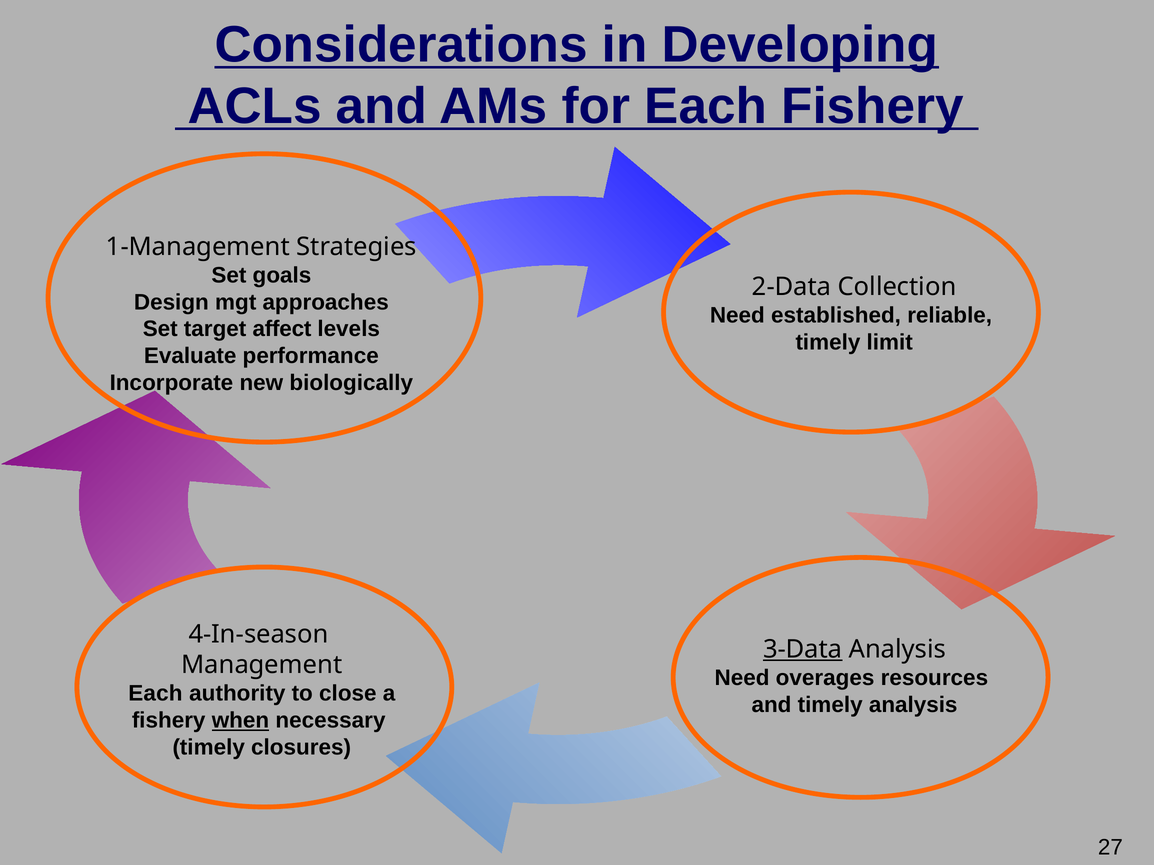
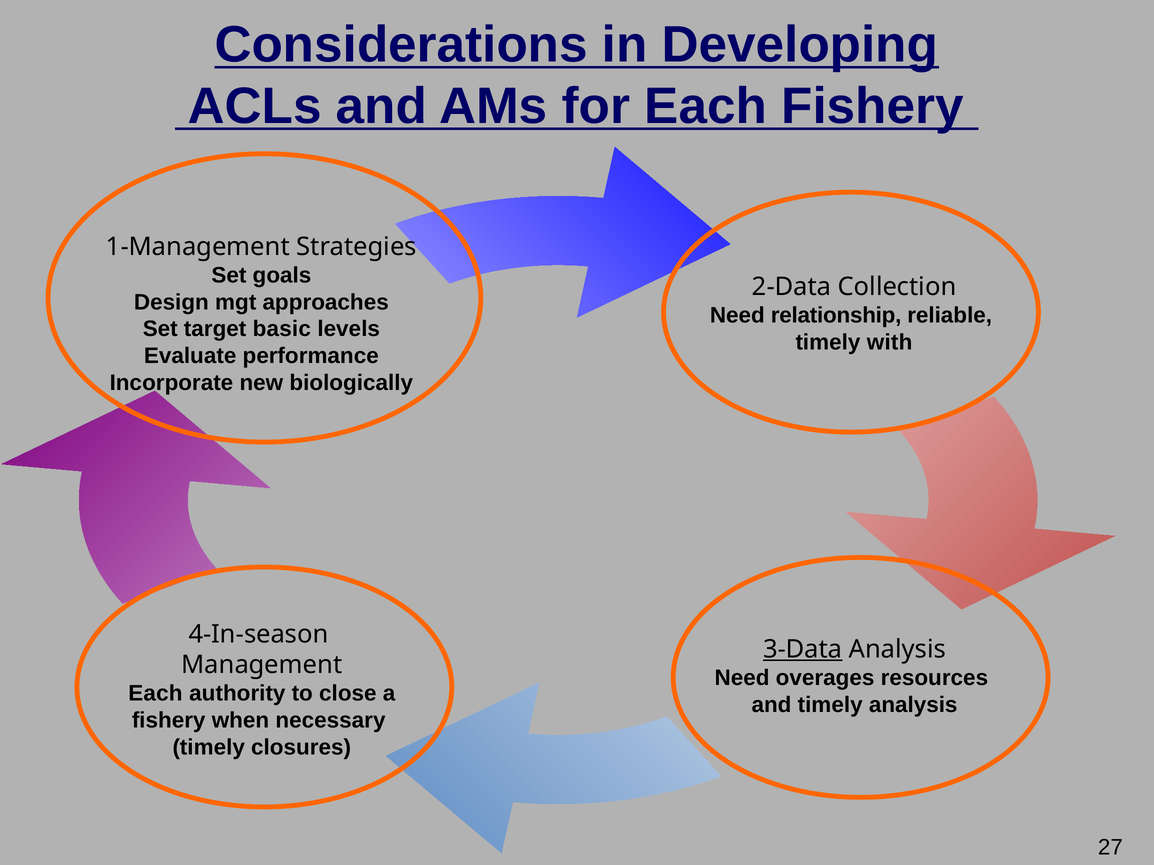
established: established -> relationship (836, 316)
affect: affect -> basic (282, 329)
limit: limit -> with (890, 342)
when underline: present -> none (240, 721)
